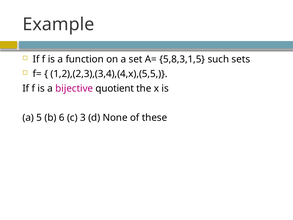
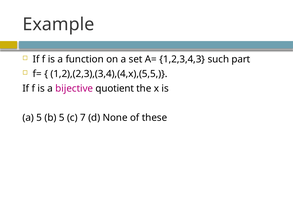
5,8,3,1,5: 5,8,3,1,5 -> 1,2,3,4,3 (182, 59)
sets: sets -> part (241, 59)
b 6: 6 -> 5 (62, 118)
3: 3 -> 7 (83, 118)
